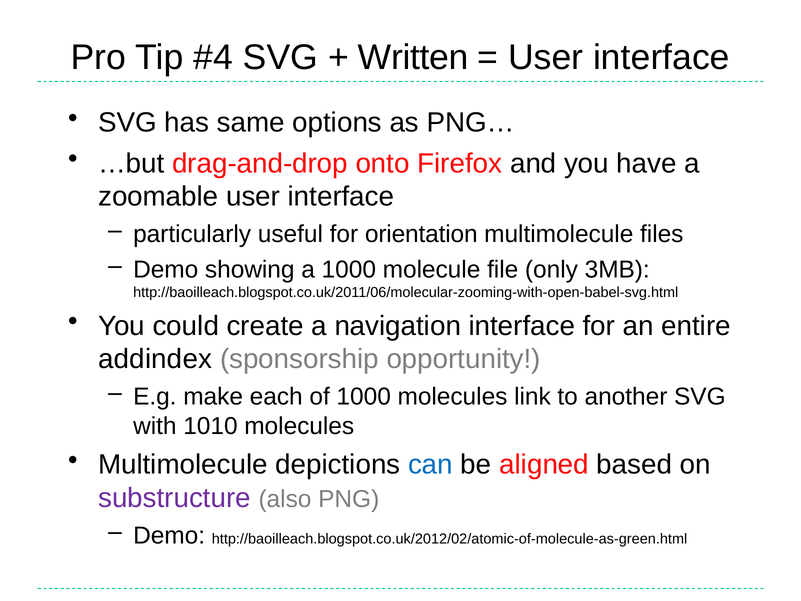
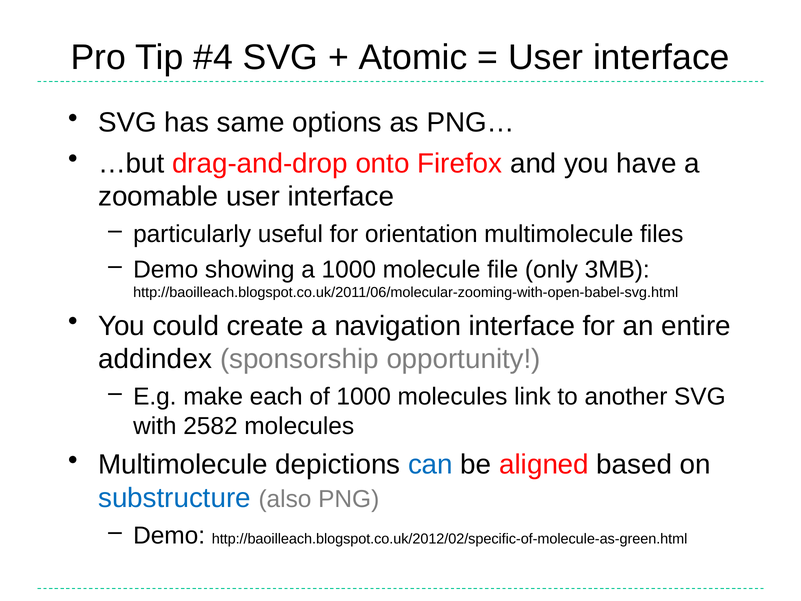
Written: Written -> Atomic (413, 57)
1010: 1010 -> 2582 (210, 426)
substructure colour: purple -> blue (174, 498)
http://baoilleach.blogspot.co.uk/2012/02/atomic-of-molecule-as-green.html: http://baoilleach.blogspot.co.uk/2012/02/atomic-of-molecule-as-green.html -> http://baoilleach.blogspot.co.uk/2012/02/specific-of-molecule-as-green.html (450, 539)
